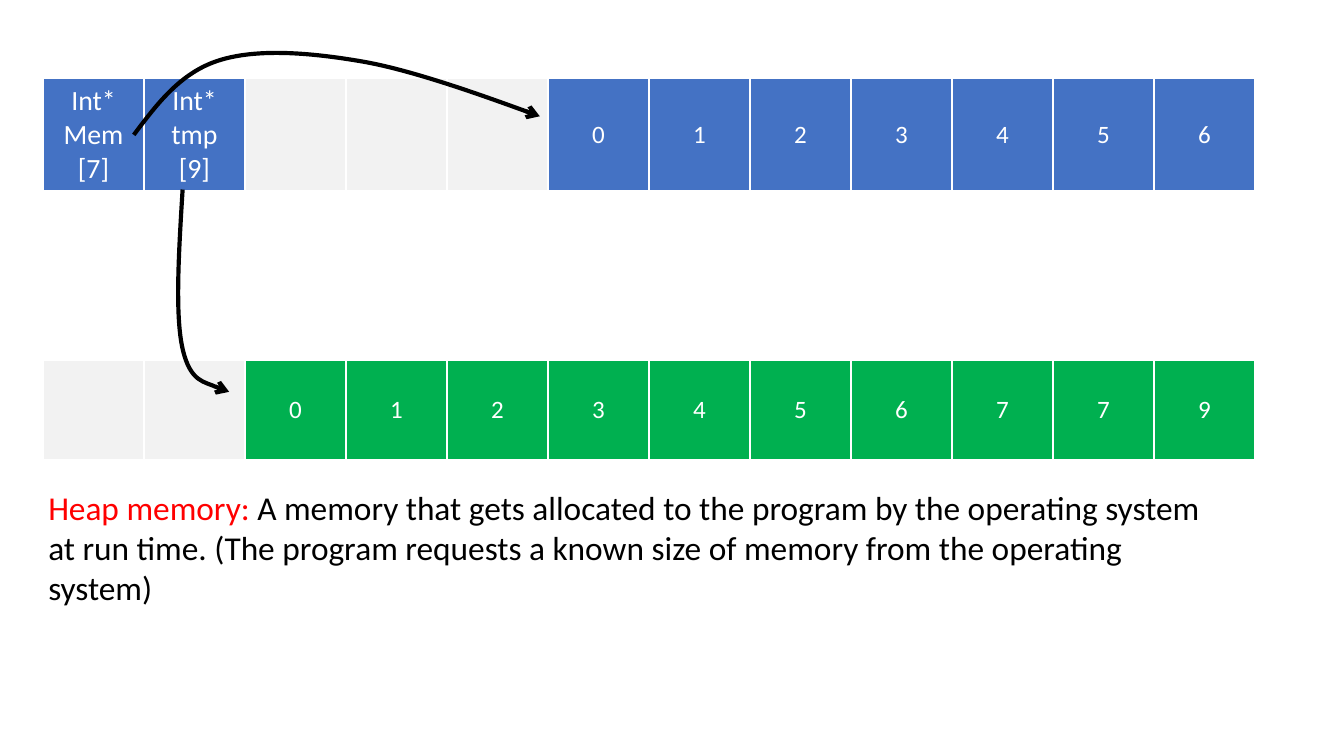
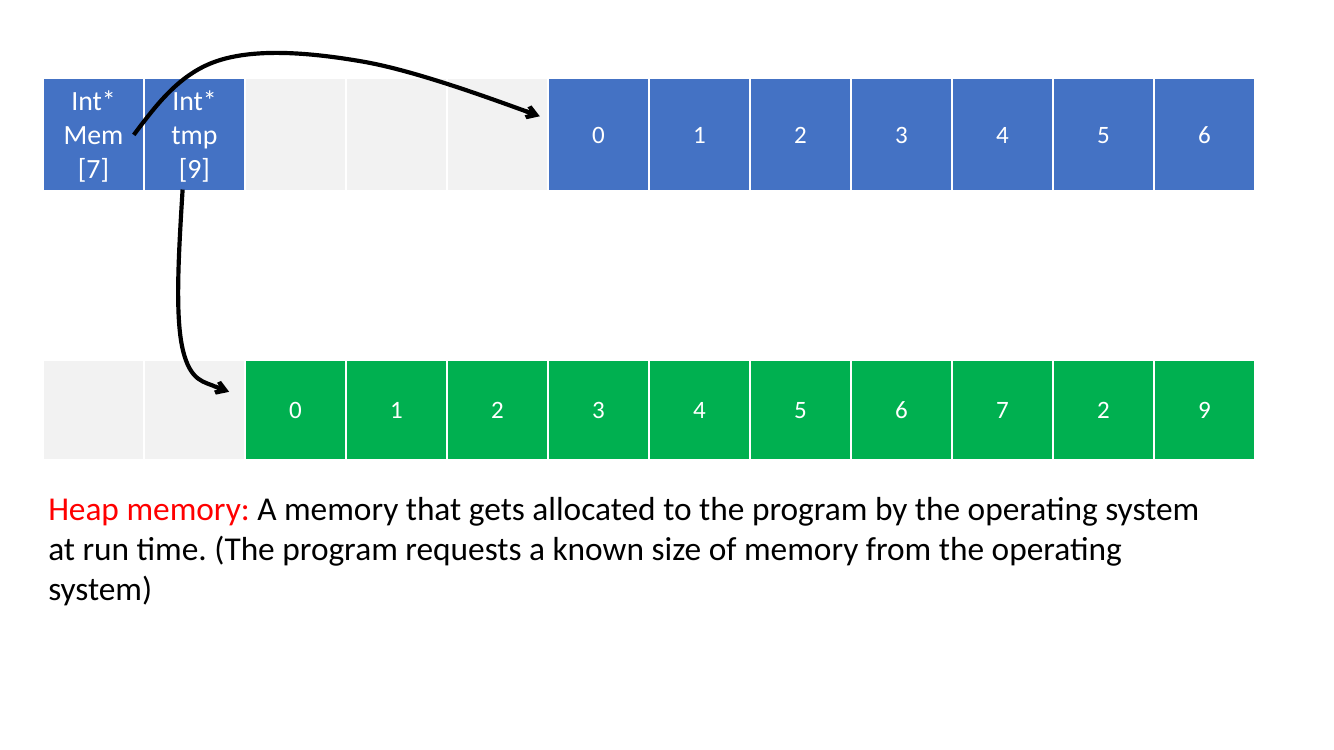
7 7: 7 -> 2 (1103, 411)
